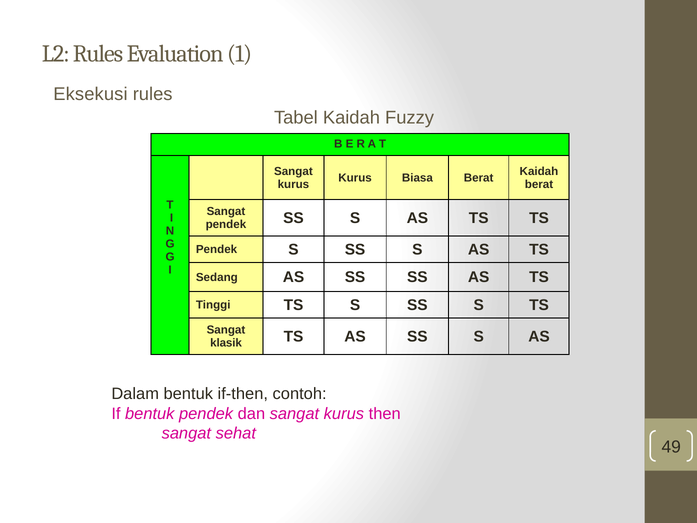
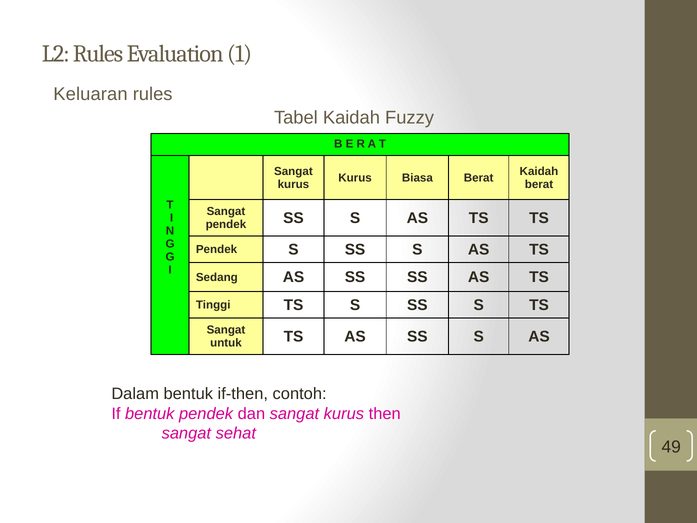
Eksekusi: Eksekusi -> Keluaran (90, 94)
klasik: klasik -> untuk (226, 343)
